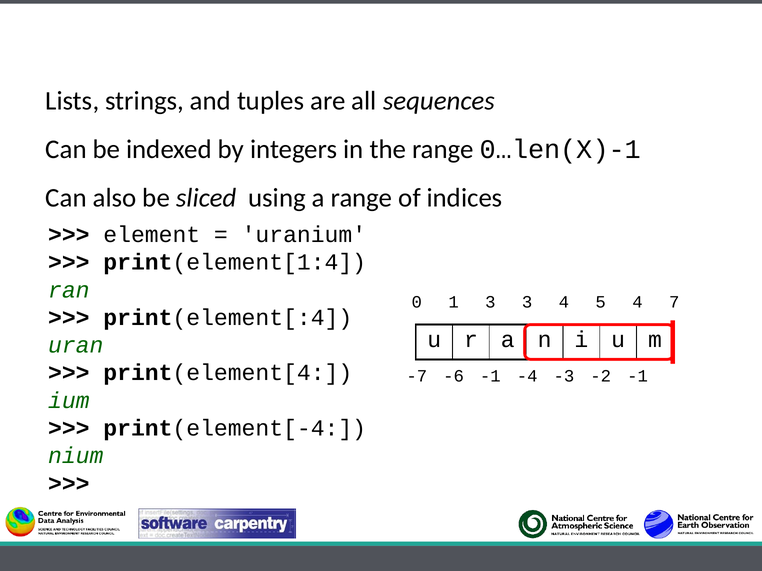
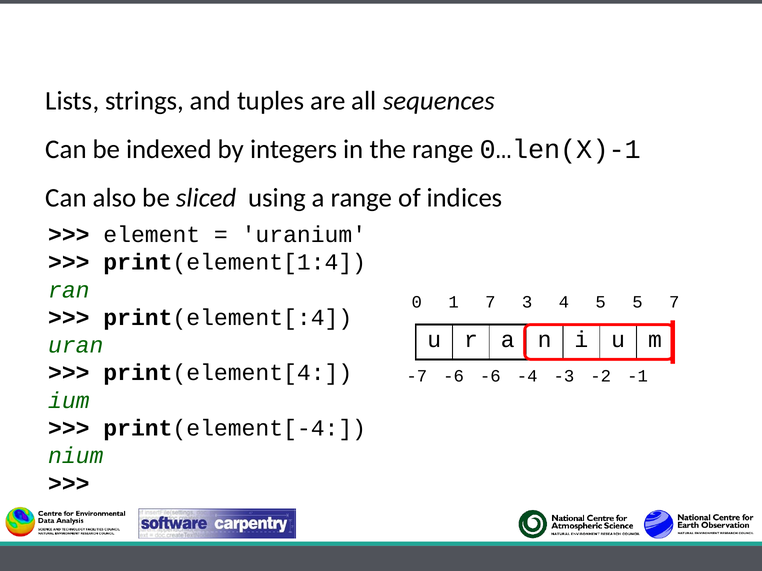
1 3: 3 -> 7 (490, 302)
5 4: 4 -> 5 (637, 302)
-6 -1: -1 -> -6 (490, 376)
